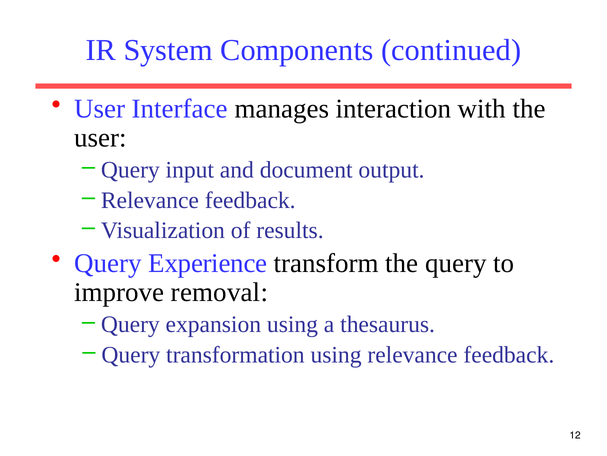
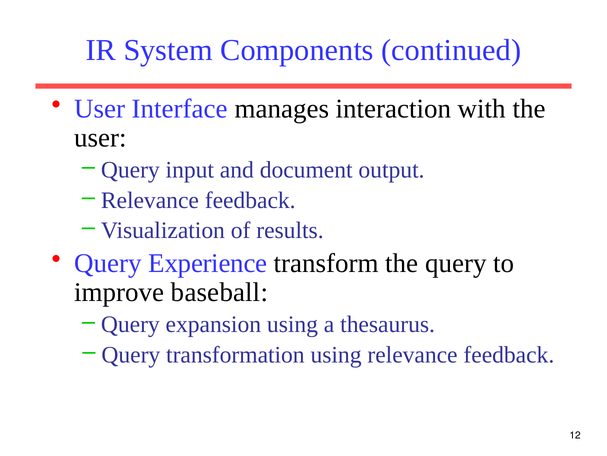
removal: removal -> baseball (220, 292)
